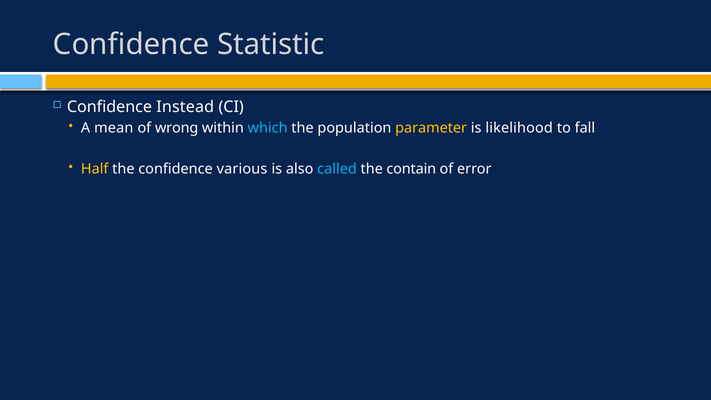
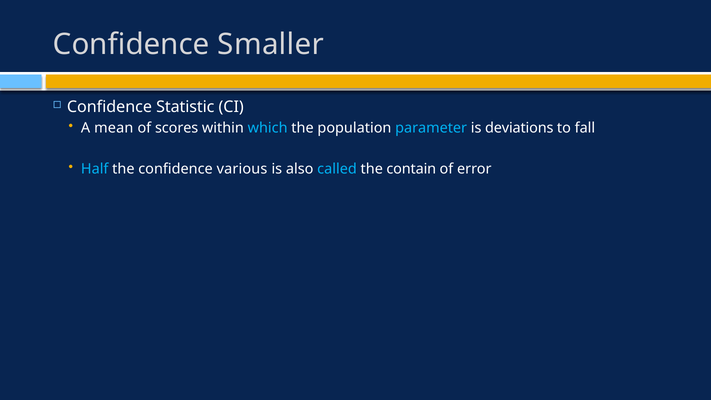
Statistic: Statistic -> Smaller (271, 44)
Instead: Instead -> Statistic (185, 107)
wrong: wrong -> scores (177, 128)
parameter colour: yellow -> light blue (431, 128)
likelihood: likelihood -> deviations (519, 128)
Half colour: yellow -> light blue (95, 169)
